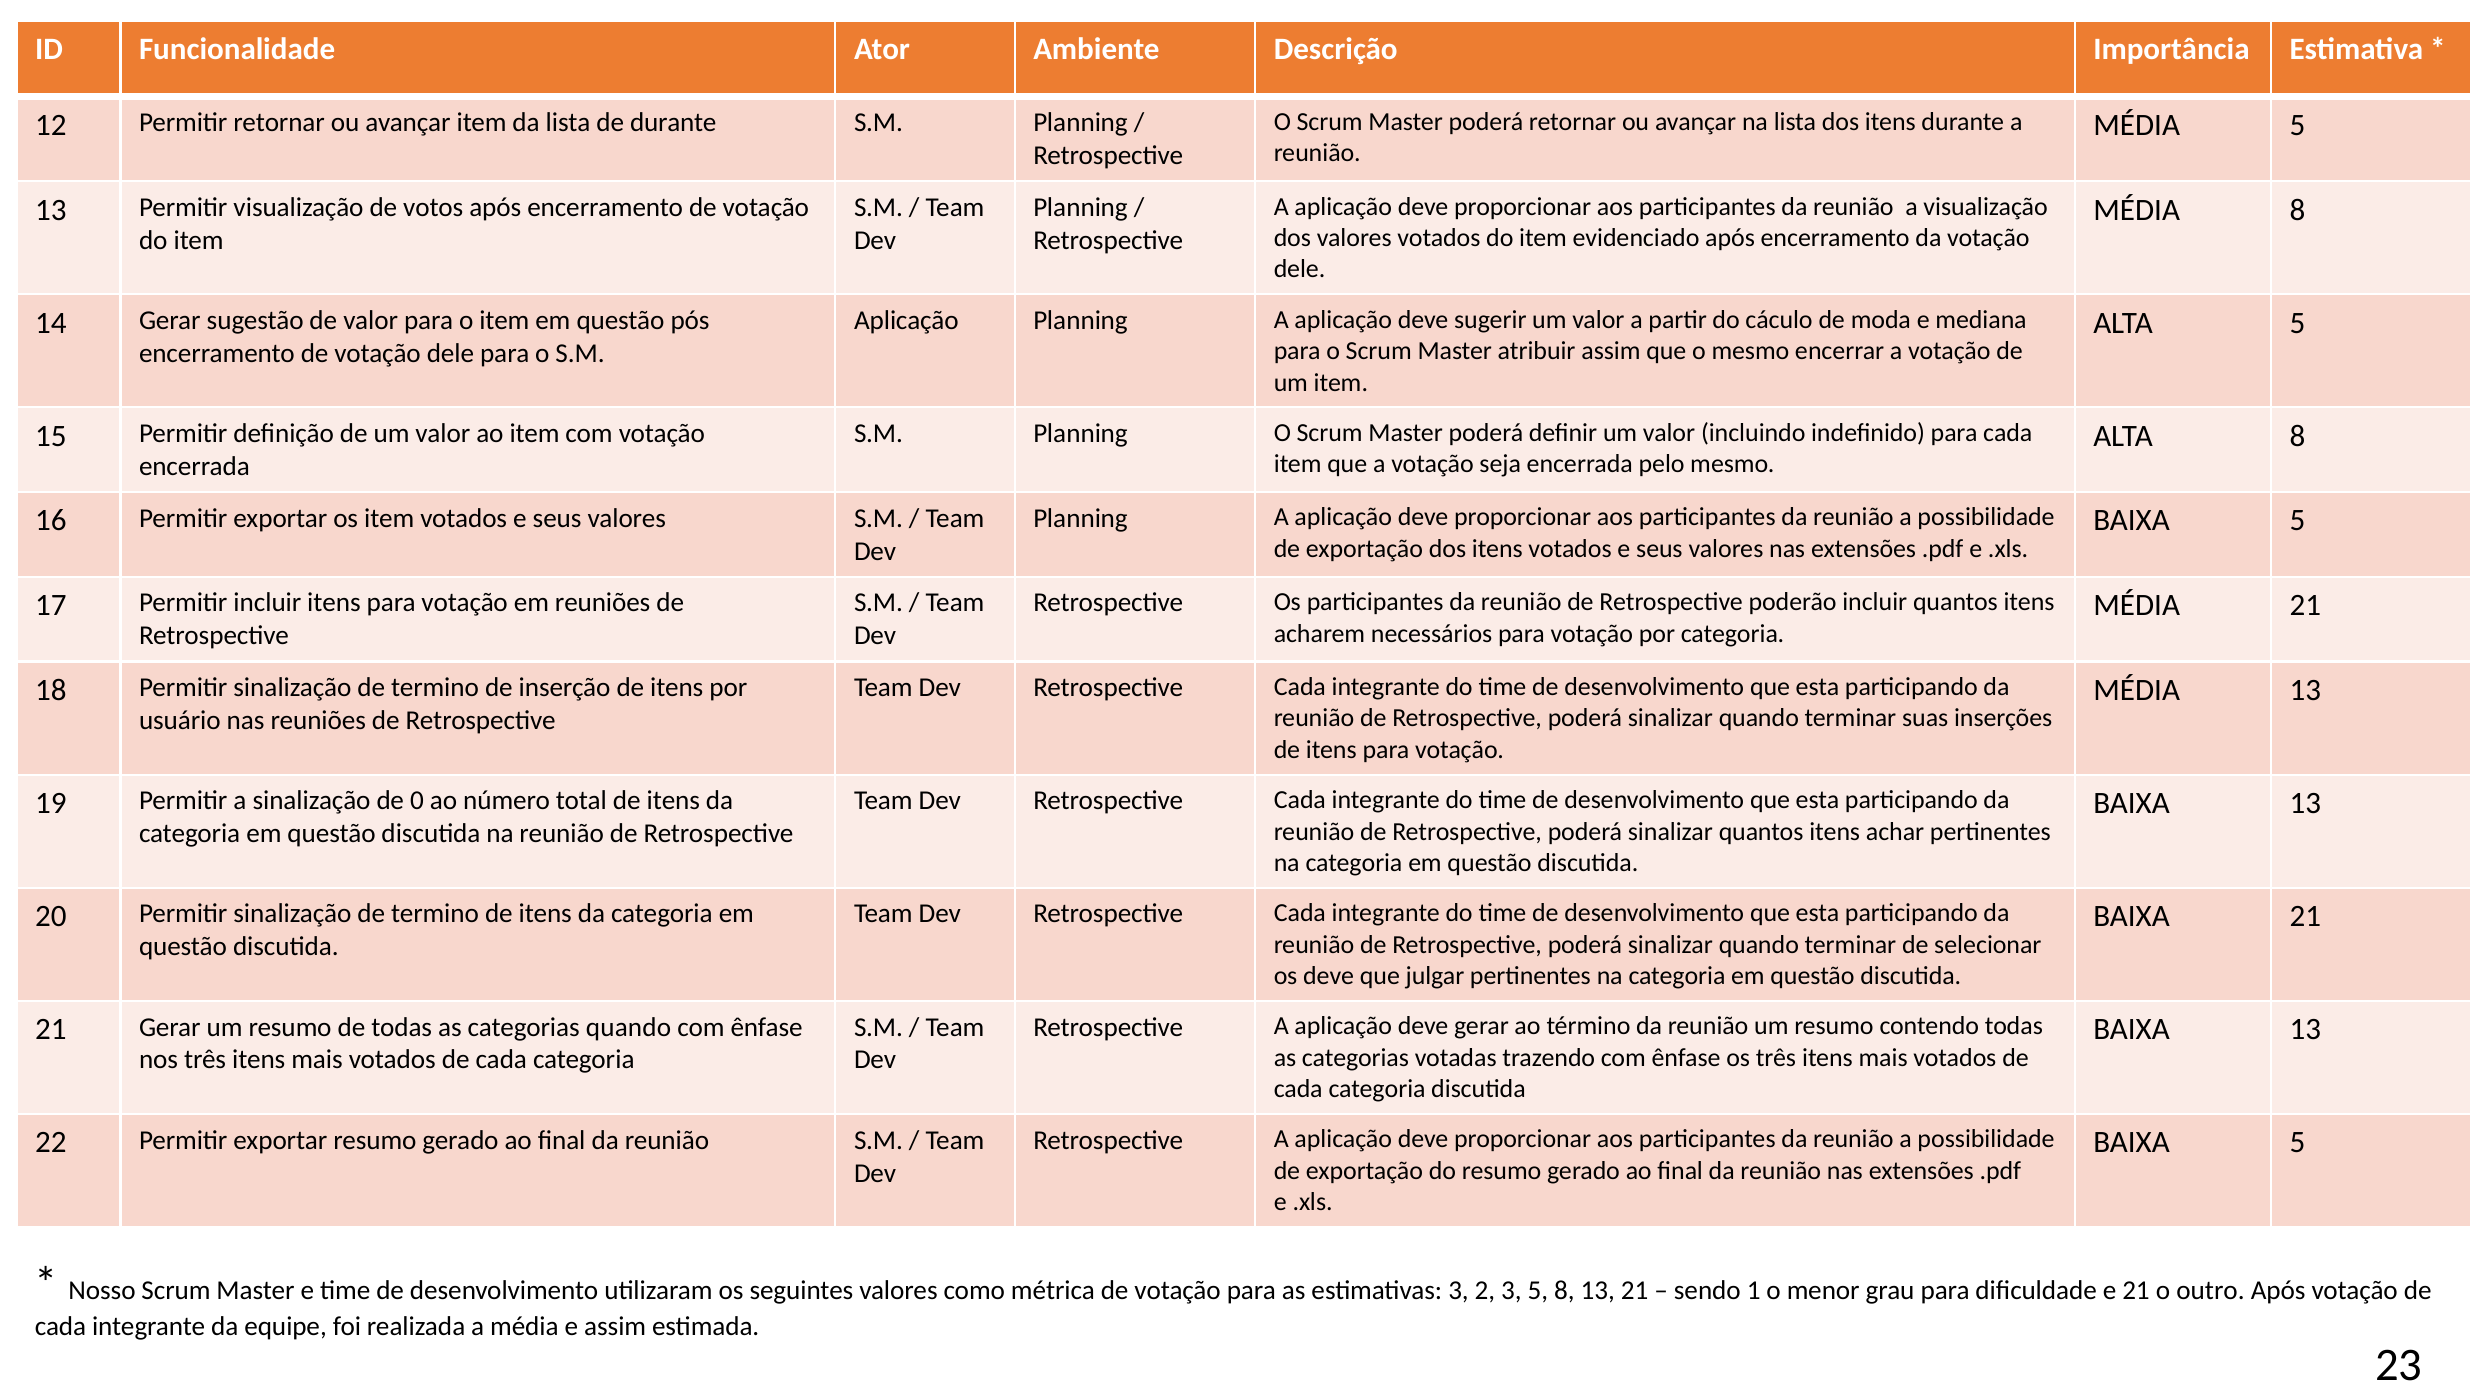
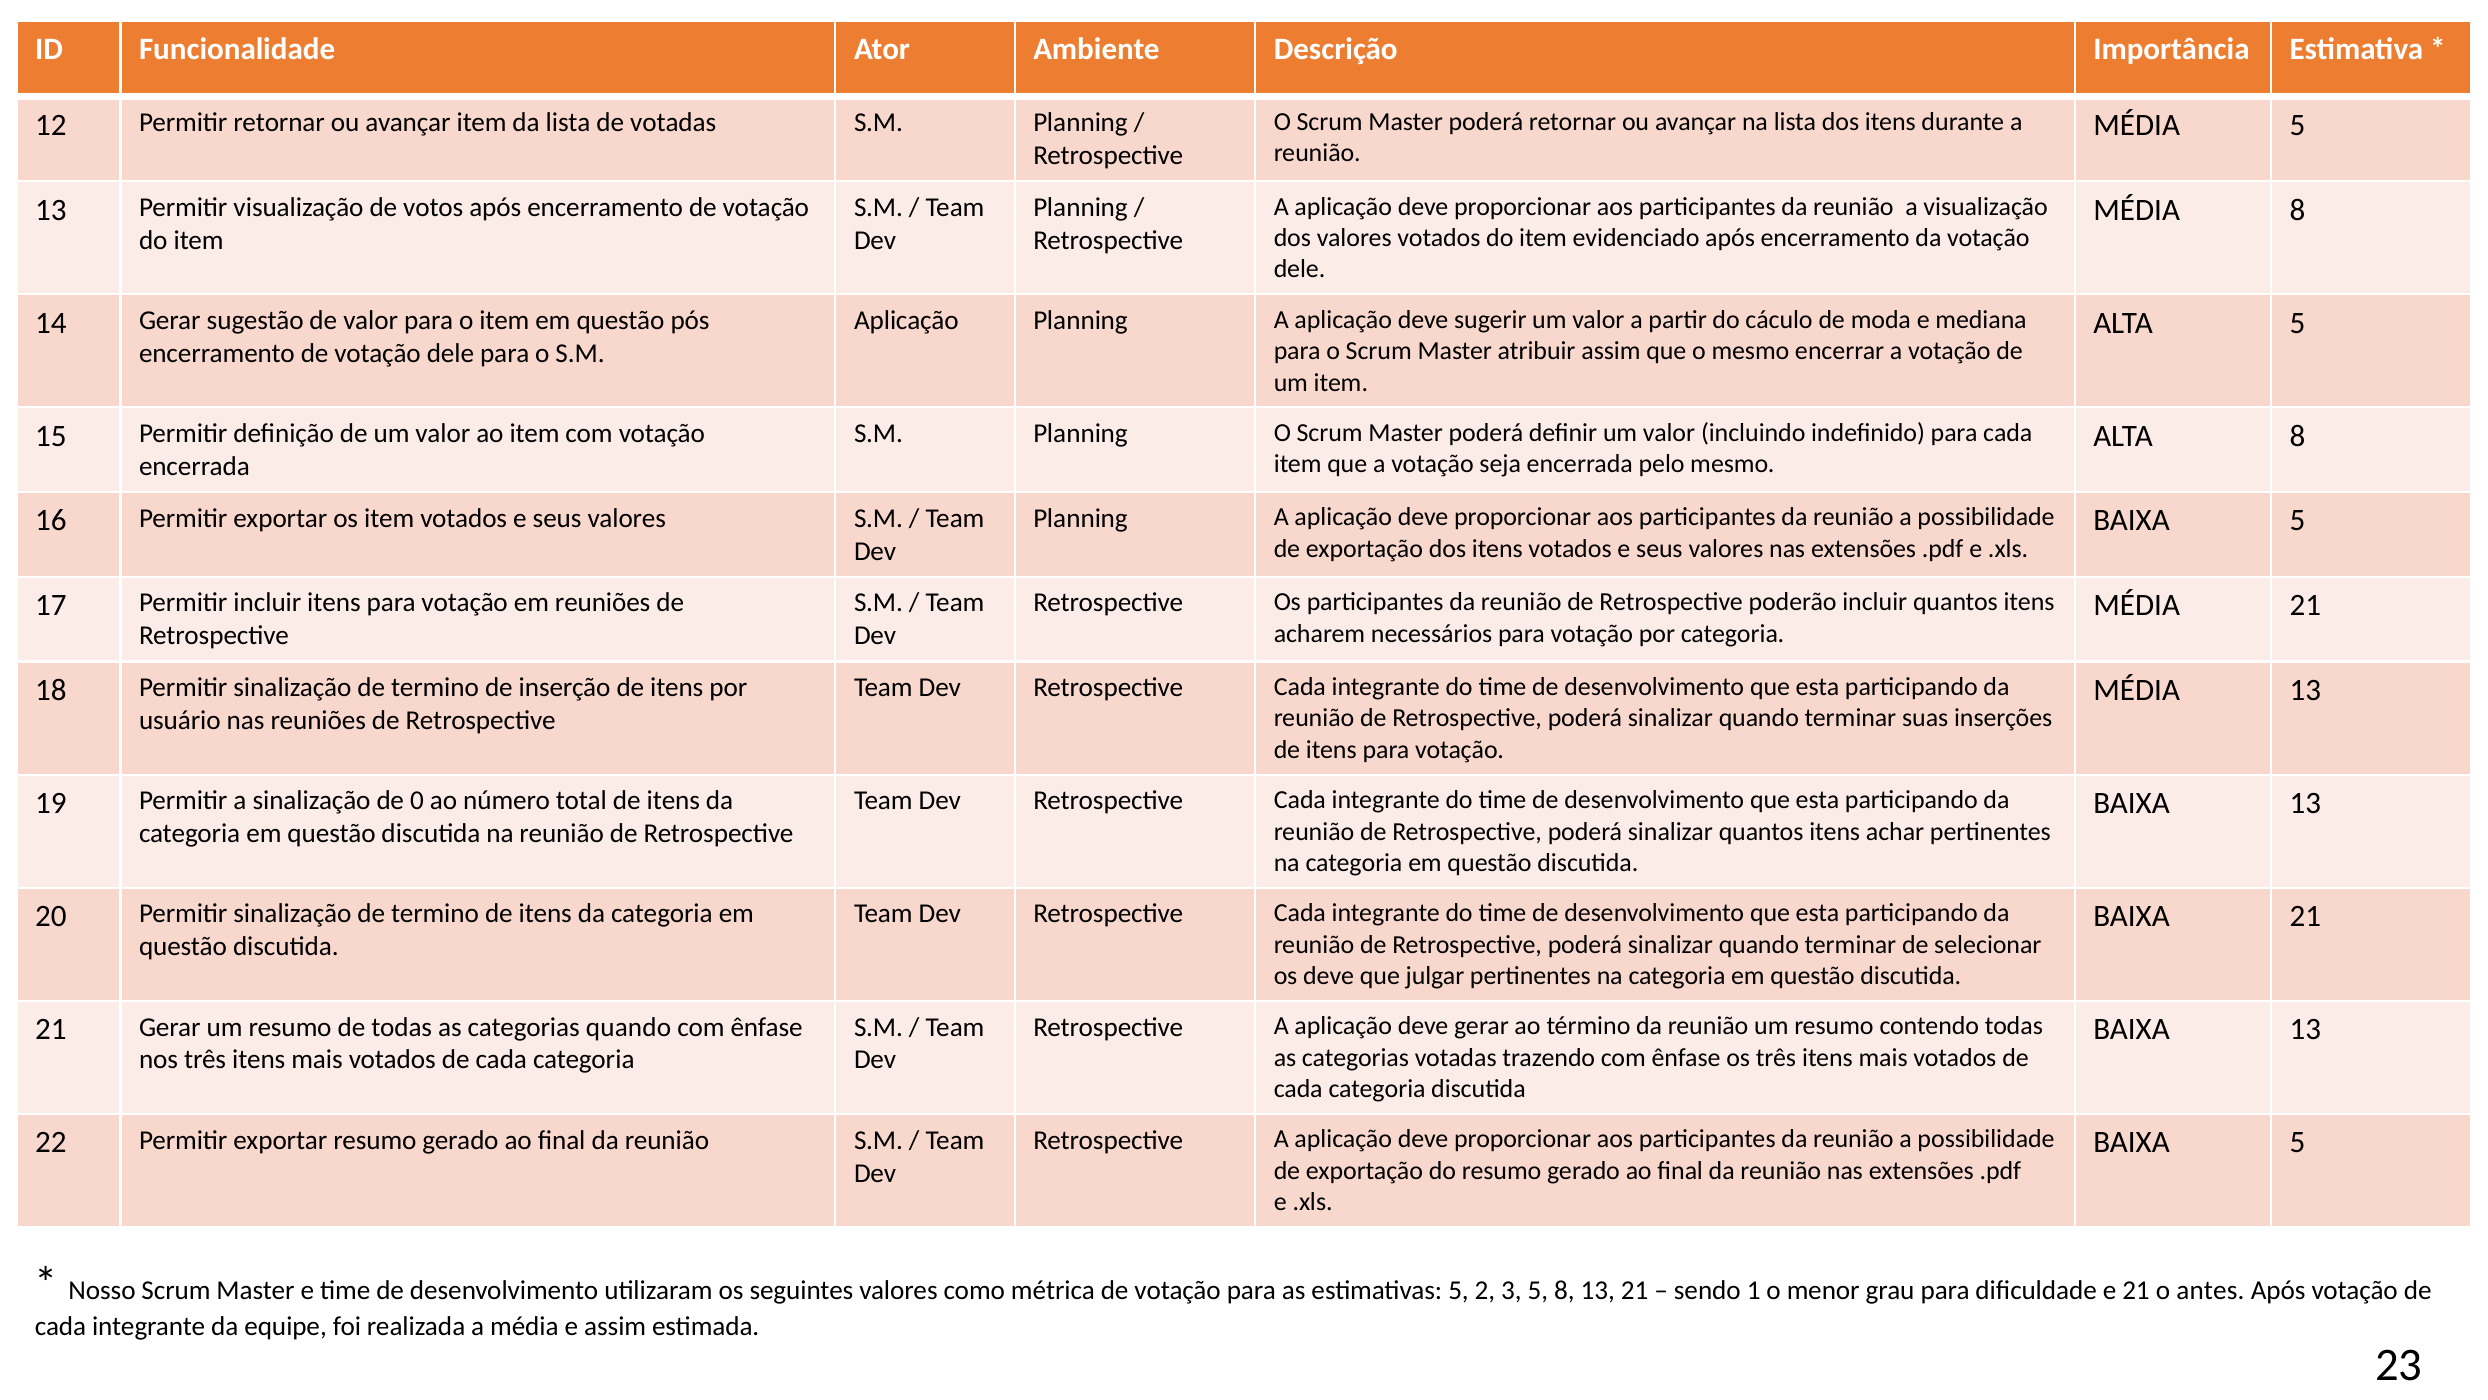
de durante: durante -> votadas (673, 123)
estimativas 3: 3 -> 5 (1459, 1290)
outro: outro -> antes (2210, 1290)
